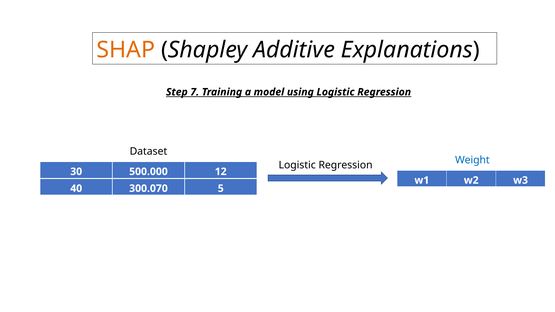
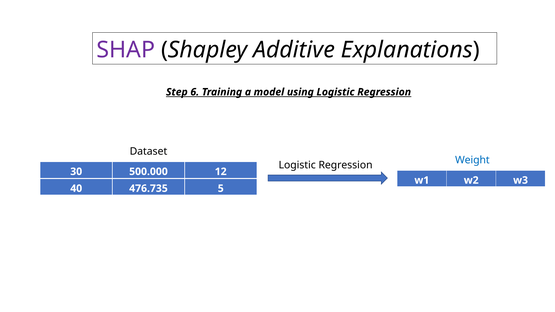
SHAP colour: orange -> purple (126, 50)
7: 7 -> 6 (195, 92)
300.070: 300.070 -> 476.735 (148, 189)
